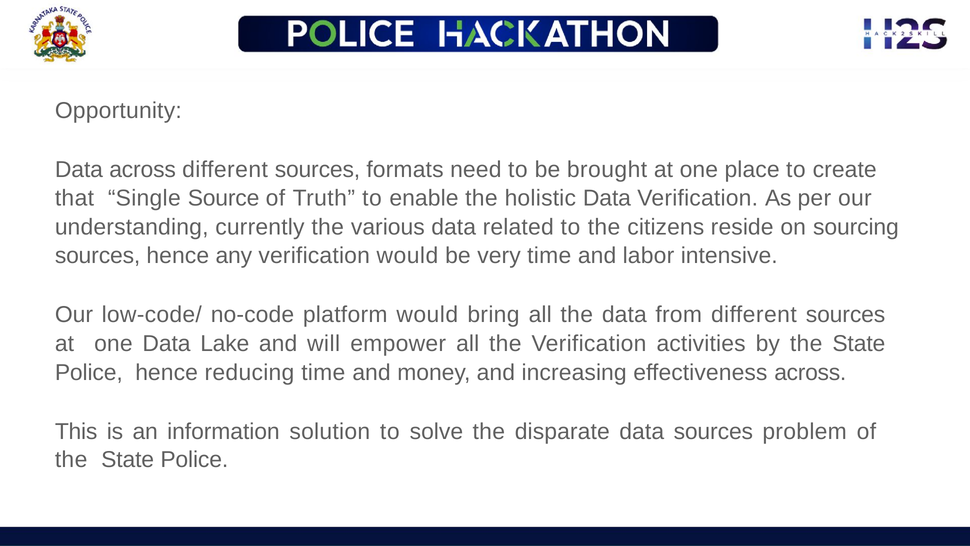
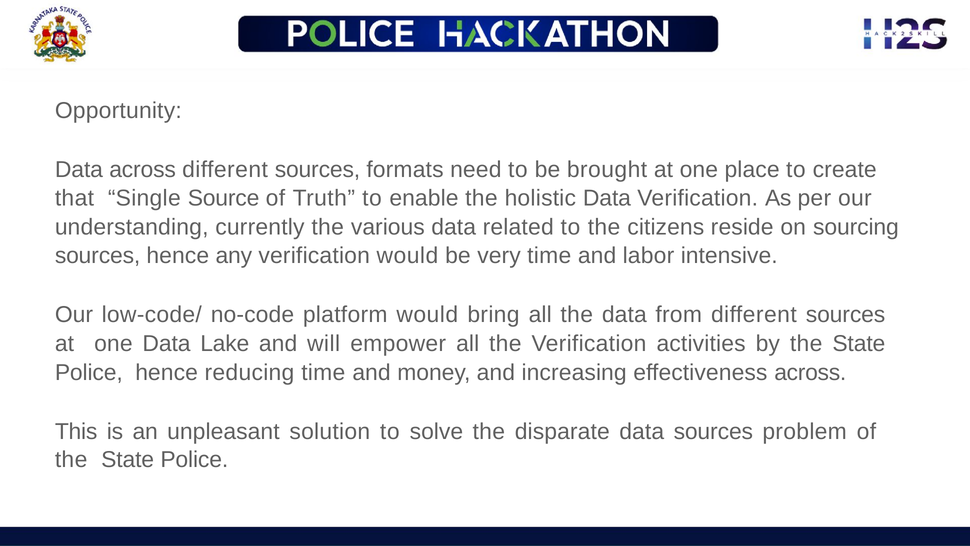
information: information -> unpleasant (223, 431)
